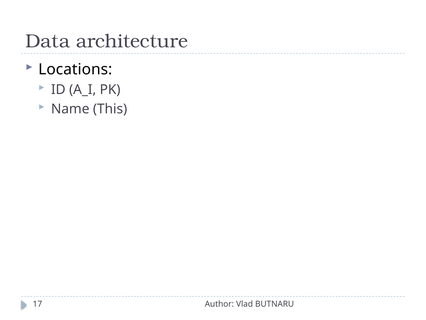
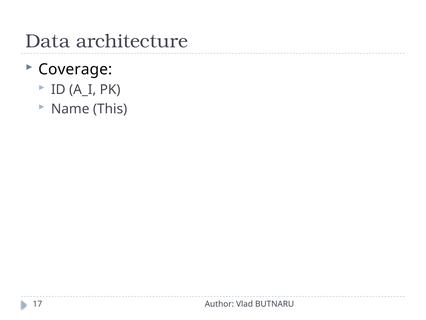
Locations: Locations -> Coverage (75, 69)
